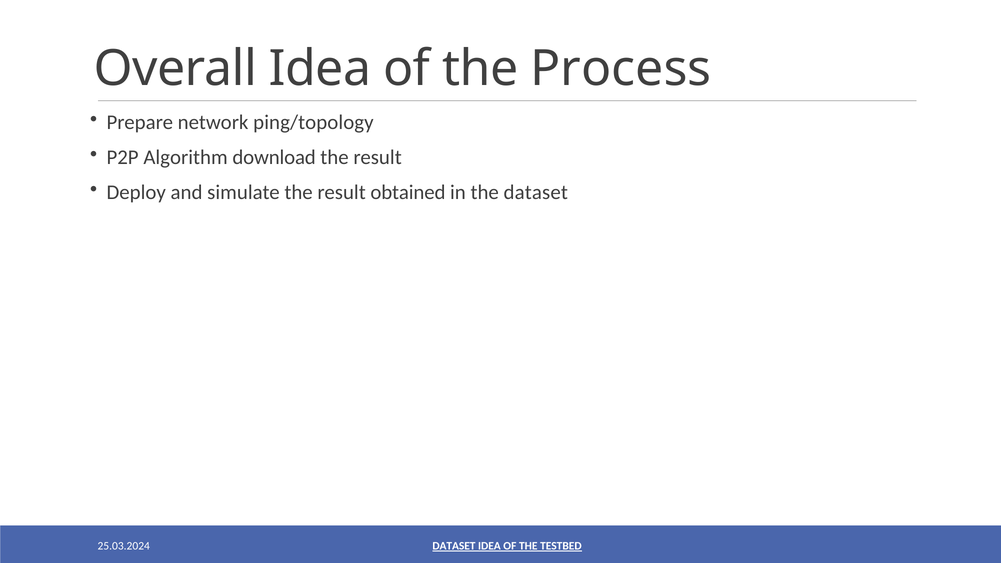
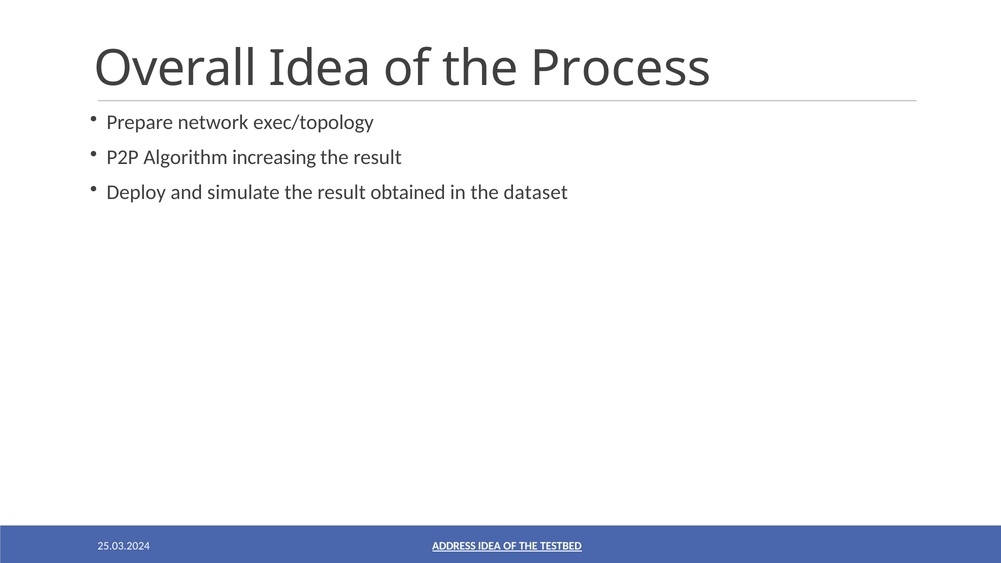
ping/topology: ping/topology -> exec/topology (314, 122)
download: download -> increasing (274, 157)
25.03.2024 DATASET: DATASET -> ADDRESS (454, 546)
